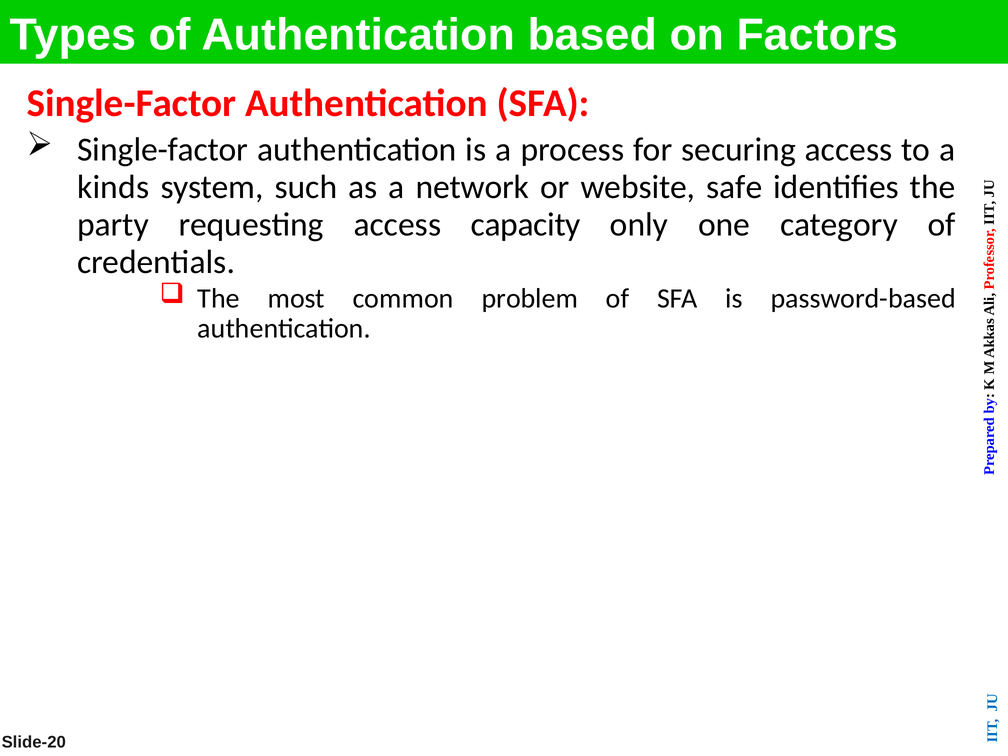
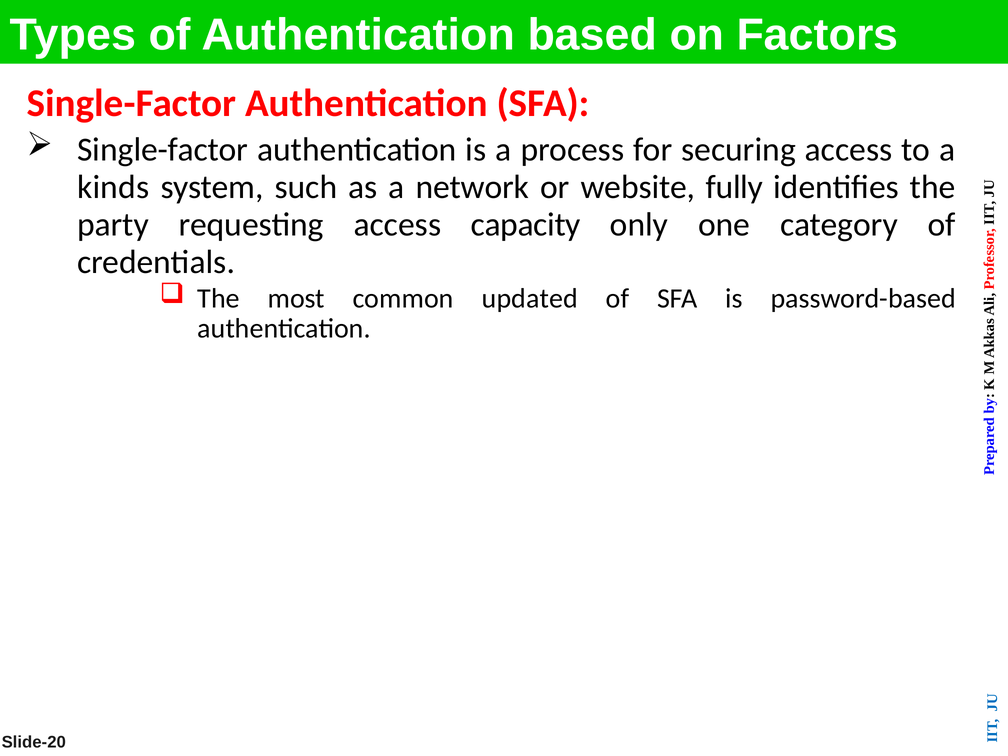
safe: safe -> fully (734, 187)
problem: problem -> updated (530, 298)
